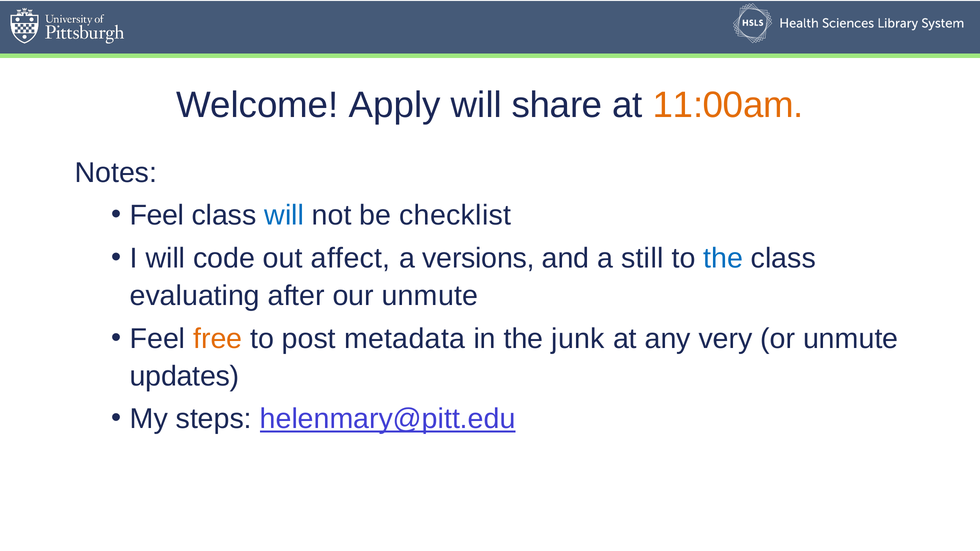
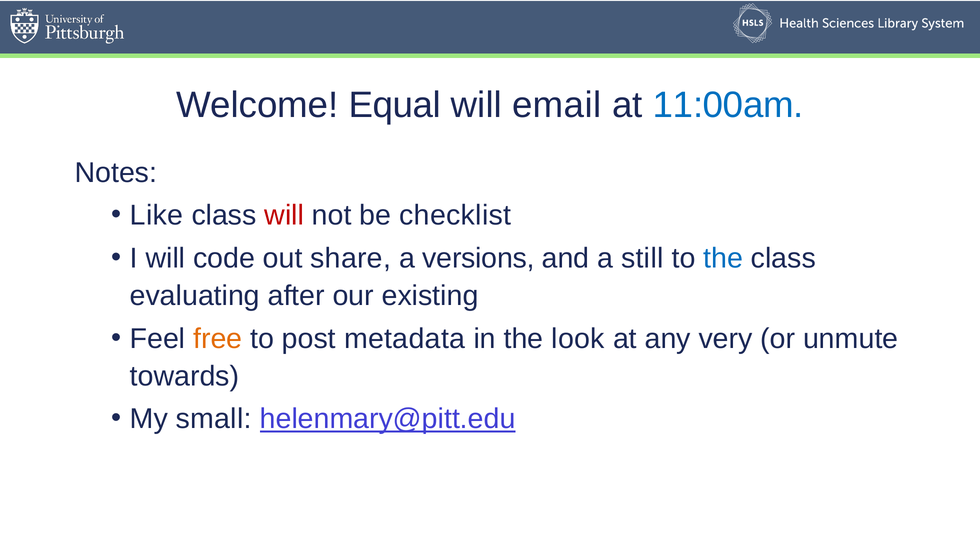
Apply: Apply -> Equal (395, 105)
share: share -> email (557, 105)
11:00am colour: orange -> blue (728, 105)
Feel: Feel -> Like (157, 216)
will colour: blue -> red (284, 216)
affect: affect -> share (351, 258)
our unmute: unmute -> existing (430, 296)
junk: junk -> look (578, 339)
updates: updates -> towards (184, 376)
steps: steps -> small (214, 419)
